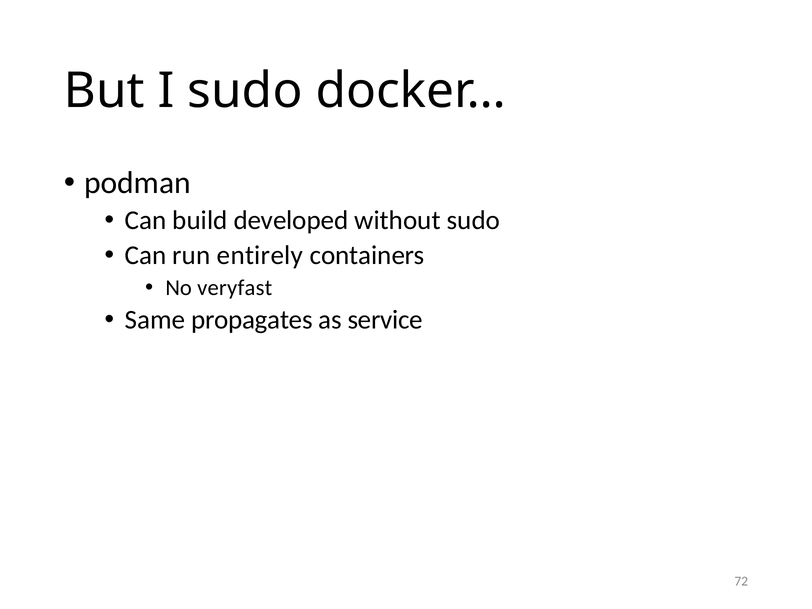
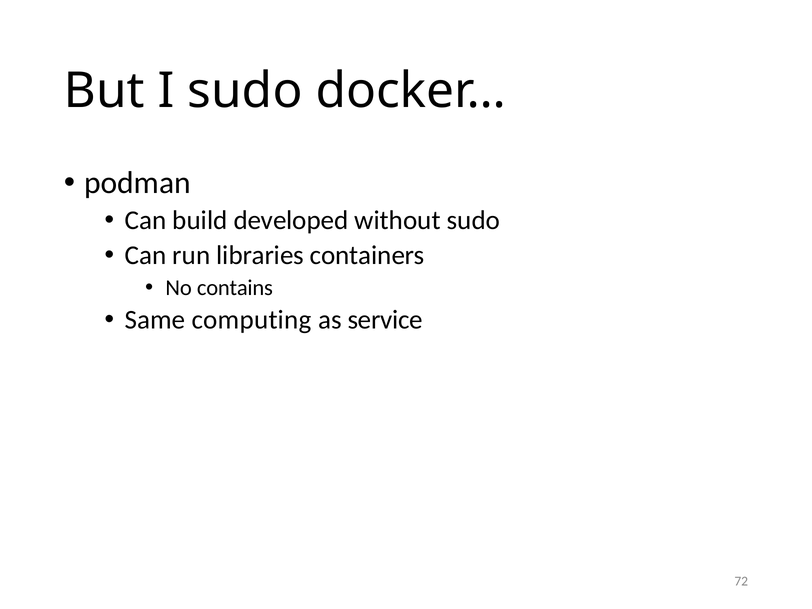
entirely: entirely -> libraries (260, 255)
veryfast: veryfast -> contains (235, 288)
propagates: propagates -> computing (252, 320)
